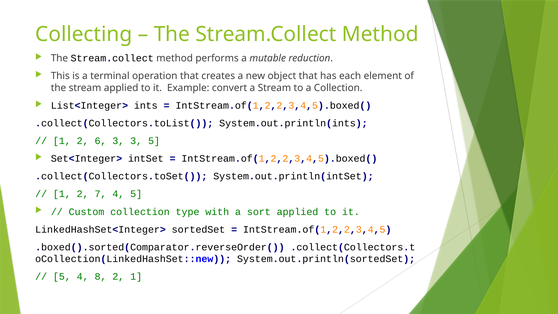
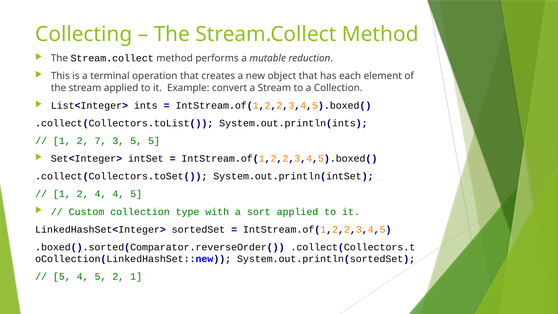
6: 6 -> 7 (101, 141)
3 3: 3 -> 5 (136, 141)
2 7: 7 -> 4 (101, 194)
5 4 8: 8 -> 5 (101, 277)
